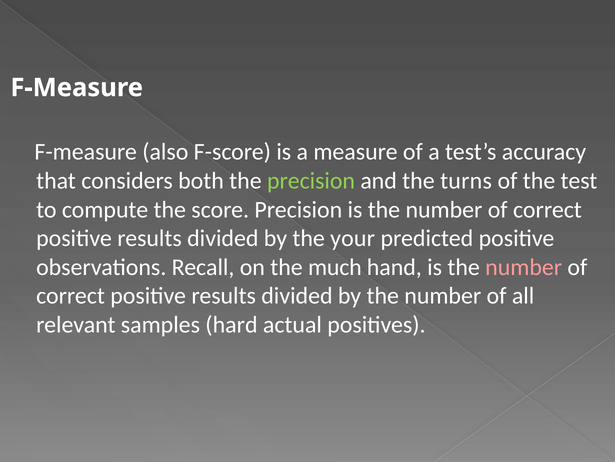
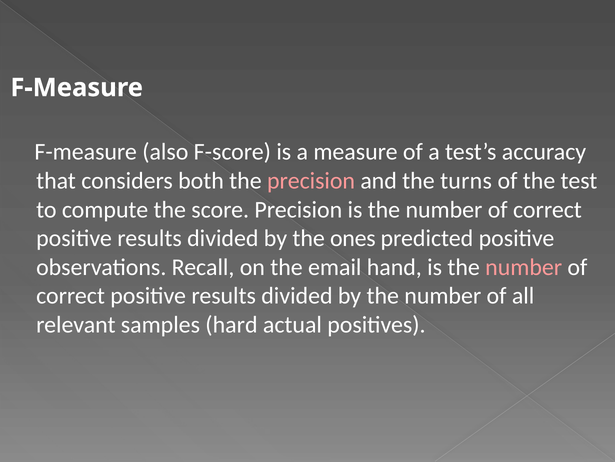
precision colour: light green -> pink (311, 181)
your: your -> ones (353, 238)
much: much -> email (335, 267)
